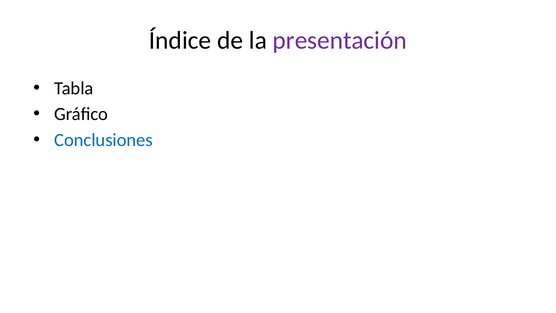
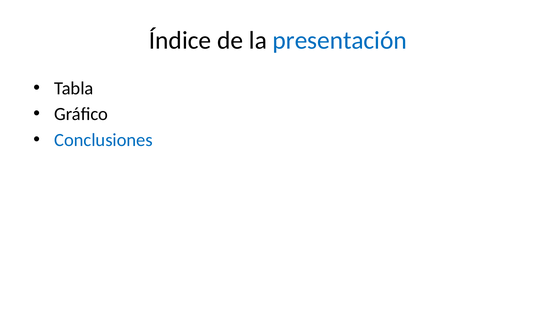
presentación colour: purple -> blue (340, 40)
